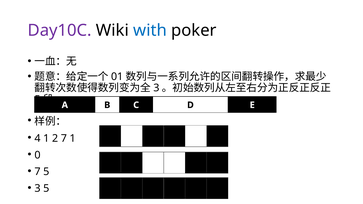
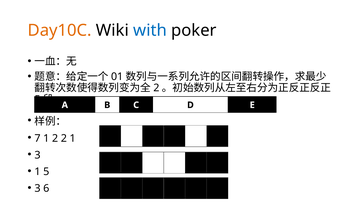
Day10C colour: purple -> orange (60, 30)
3: 3 -> 2 (156, 88)
4: 4 -> 7 (37, 138)
2 7: 7 -> 2 (64, 138)
0: 0 -> 3 (37, 155)
7: 7 -> 1 (37, 172)
3 5: 5 -> 6 (46, 189)
